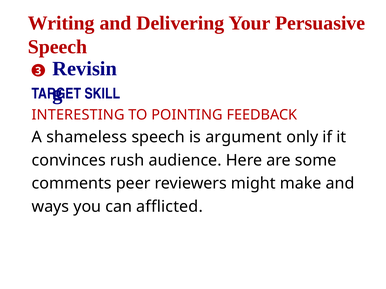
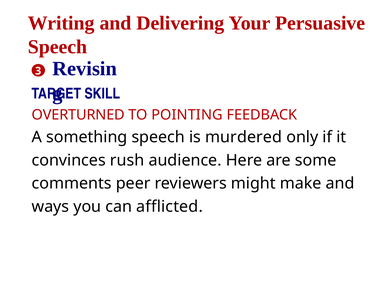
INTERESTING: INTERESTING -> OVERTURNED (78, 115)
shameless: shameless -> something (87, 137)
argument: argument -> murdered (244, 137)
